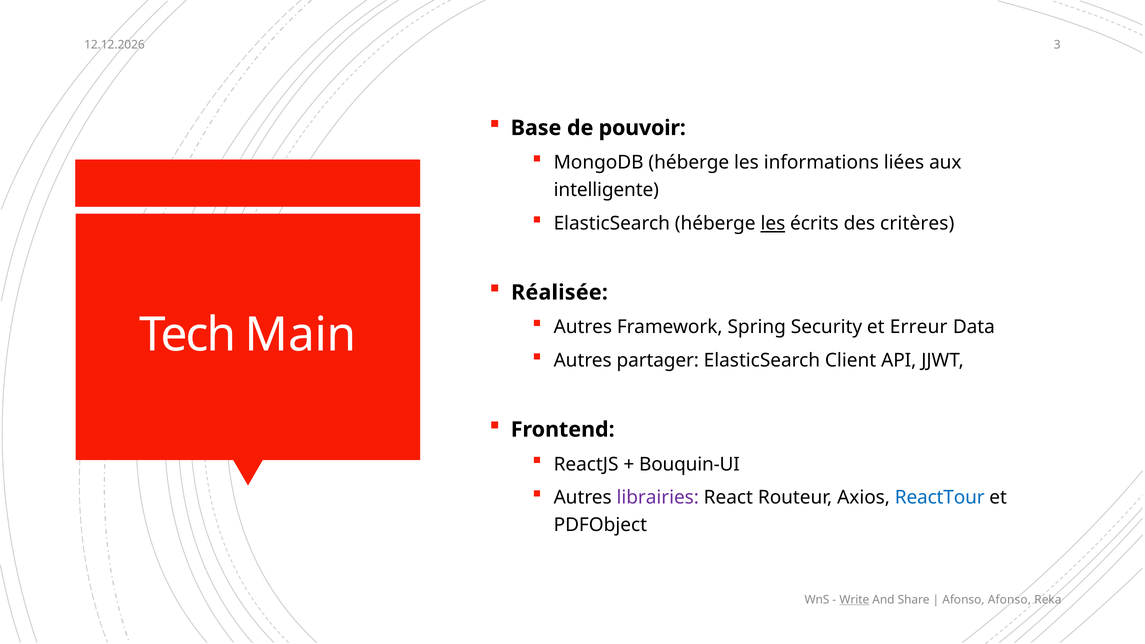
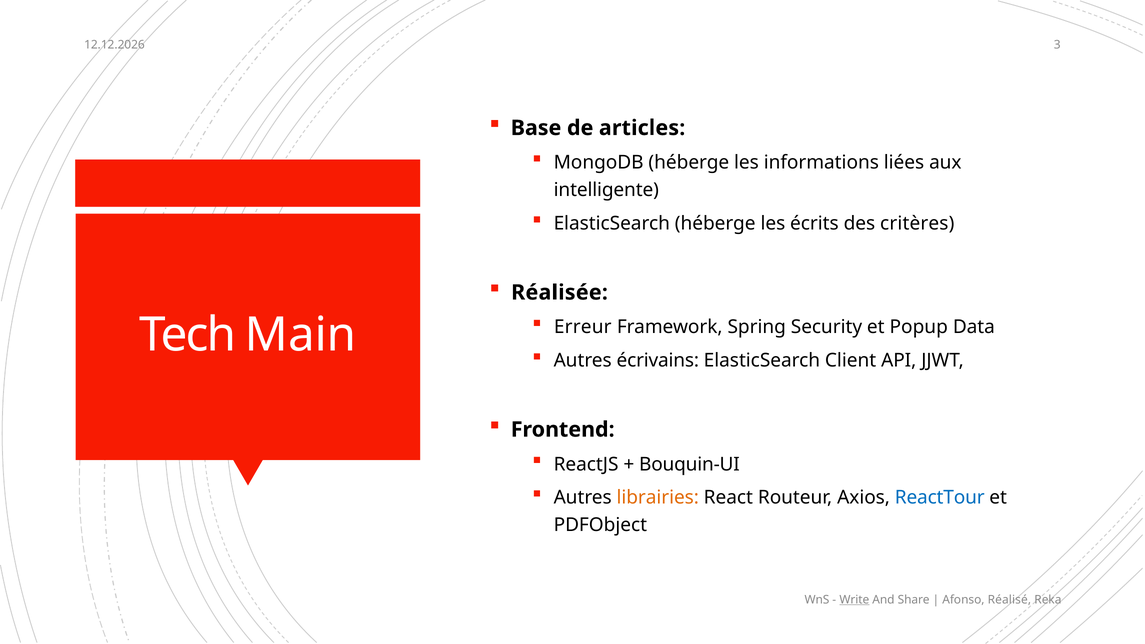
pouvoir: pouvoir -> articles (642, 128)
les underline: present -> none (773, 224)
Autres: Autres -> Erreur (583, 327)
Erreur: Erreur -> Popup (919, 327)
partager: partager -> écrivains (658, 361)
librairies colour: purple -> orange (658, 498)
Afonso Afonso: Afonso -> Réalisé (1009, 600)
